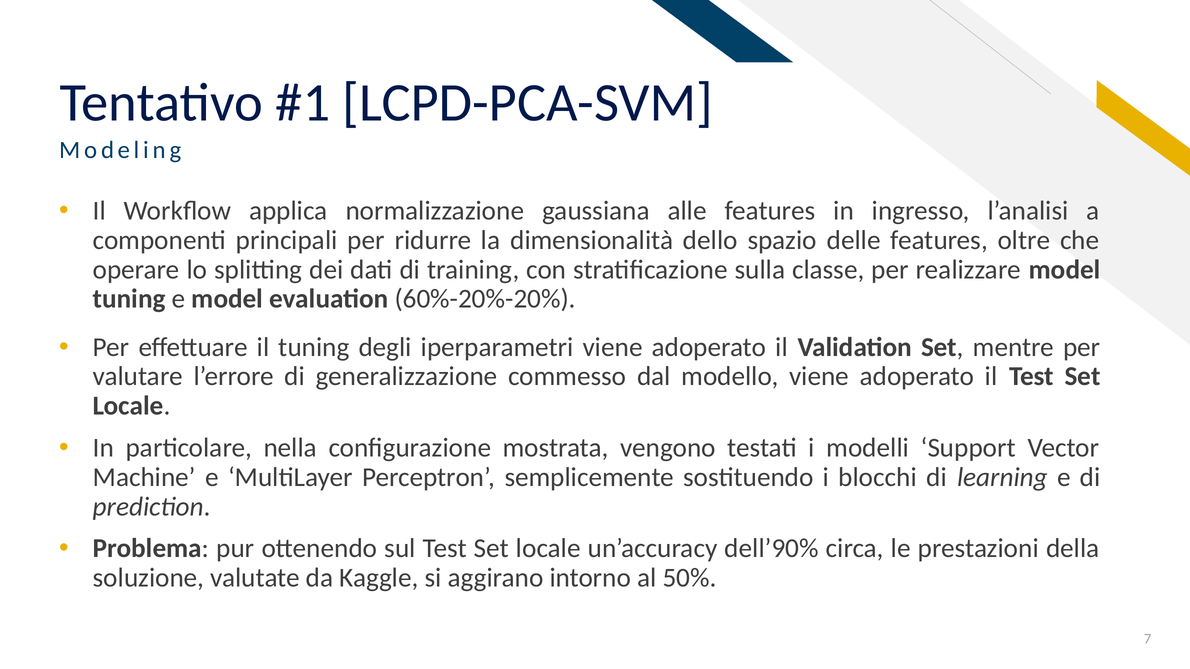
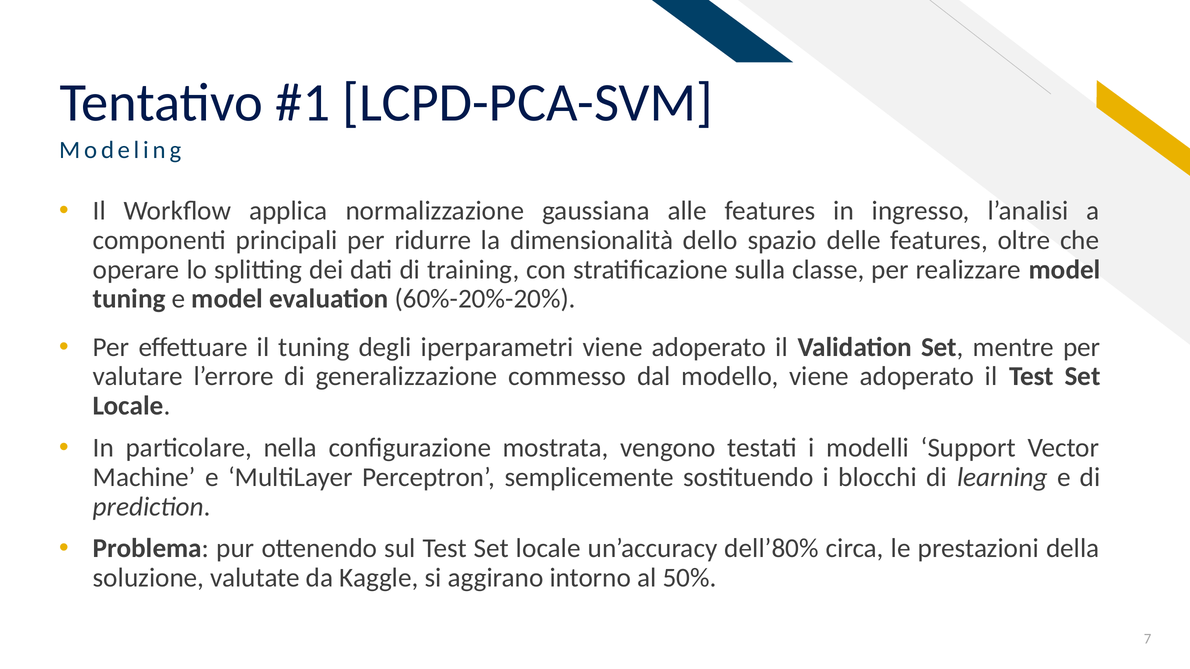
dell’90%: dell’90% -> dell’80% (772, 549)
